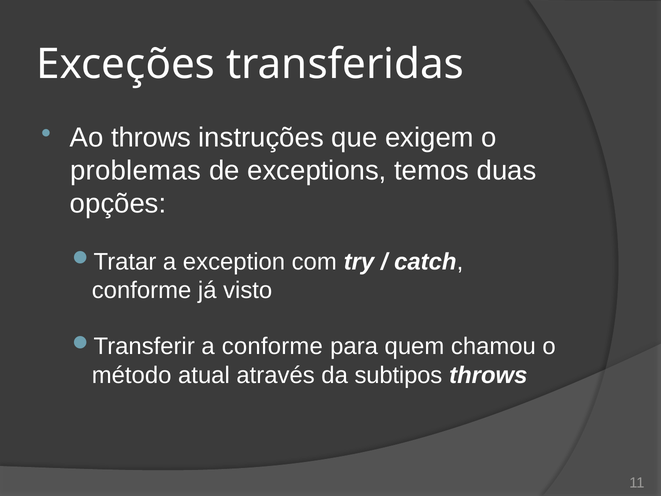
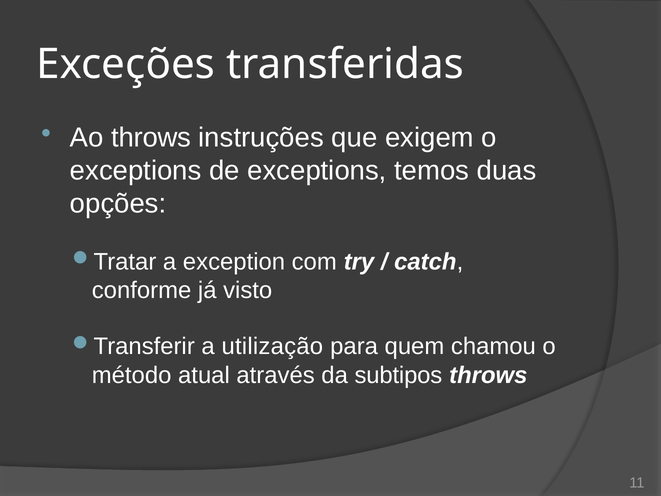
problemas: problemas -> exceptions (136, 170)
a conforme: conforme -> utilização (272, 346)
